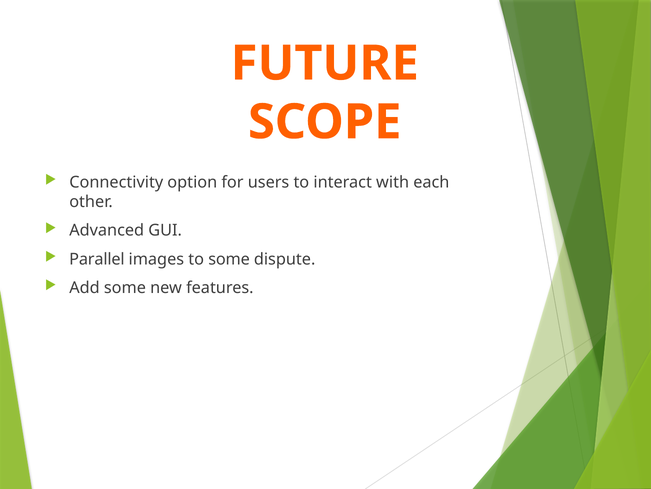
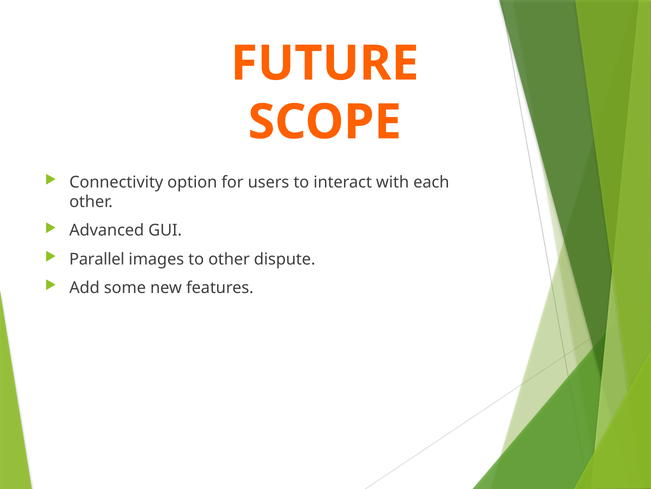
to some: some -> other (229, 259)
